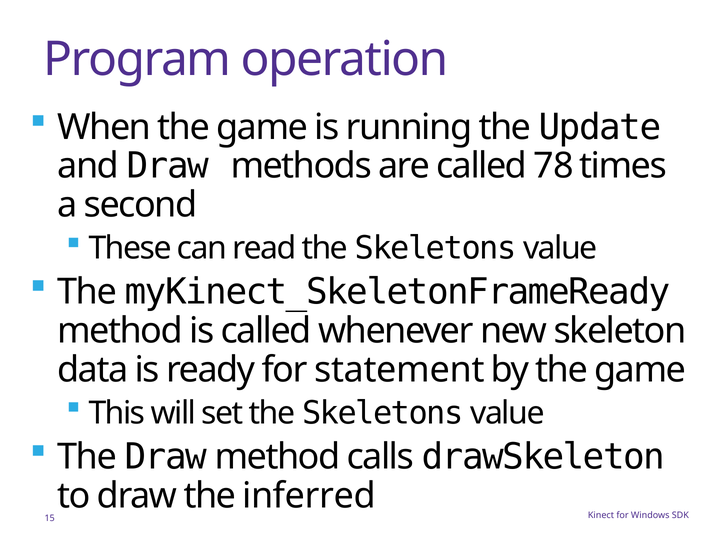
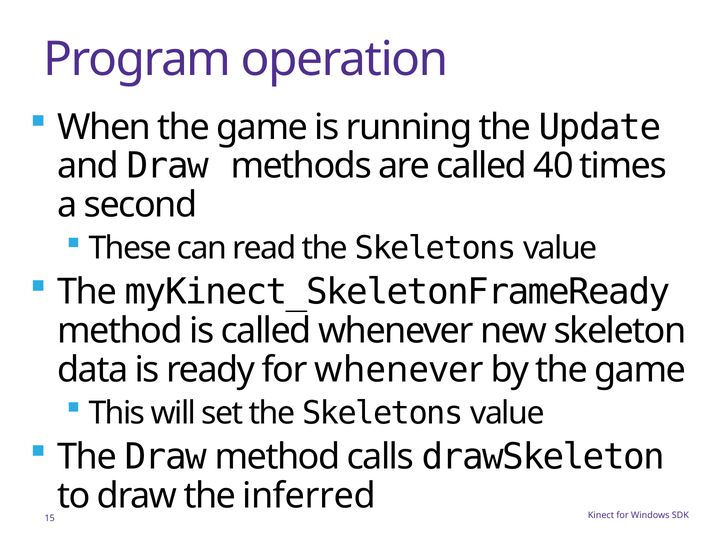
78: 78 -> 40 (554, 166)
for statement: statement -> whenever (399, 370)
